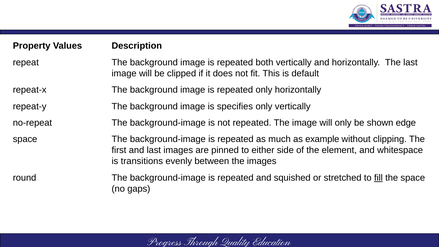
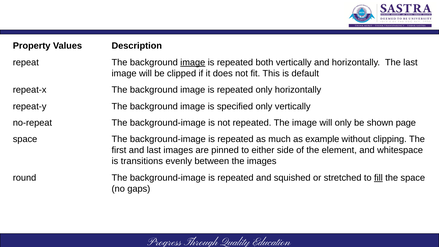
image underline: none -> present (193, 62)
specifies: specifies -> specified (235, 106)
edge: edge -> page (406, 123)
